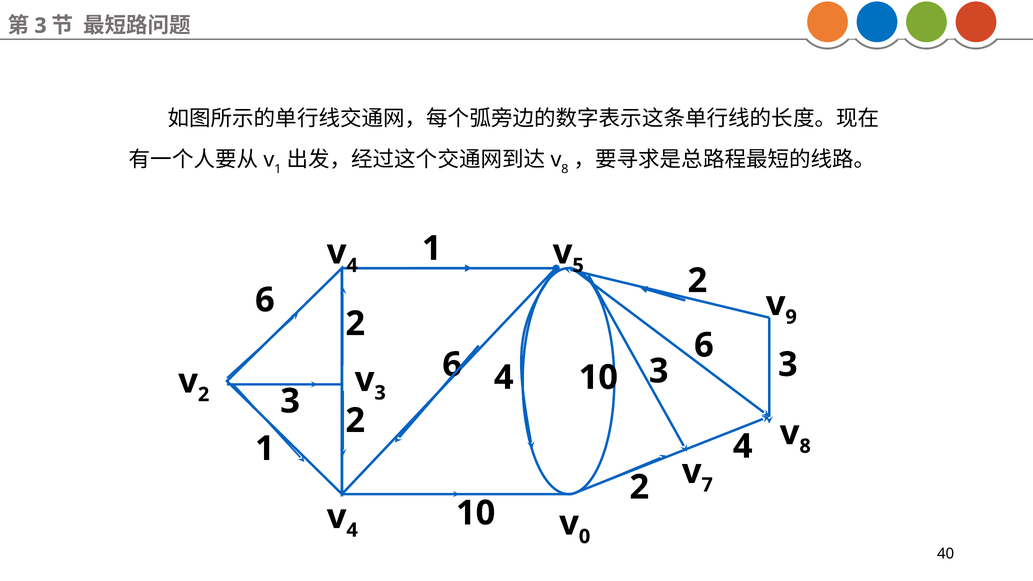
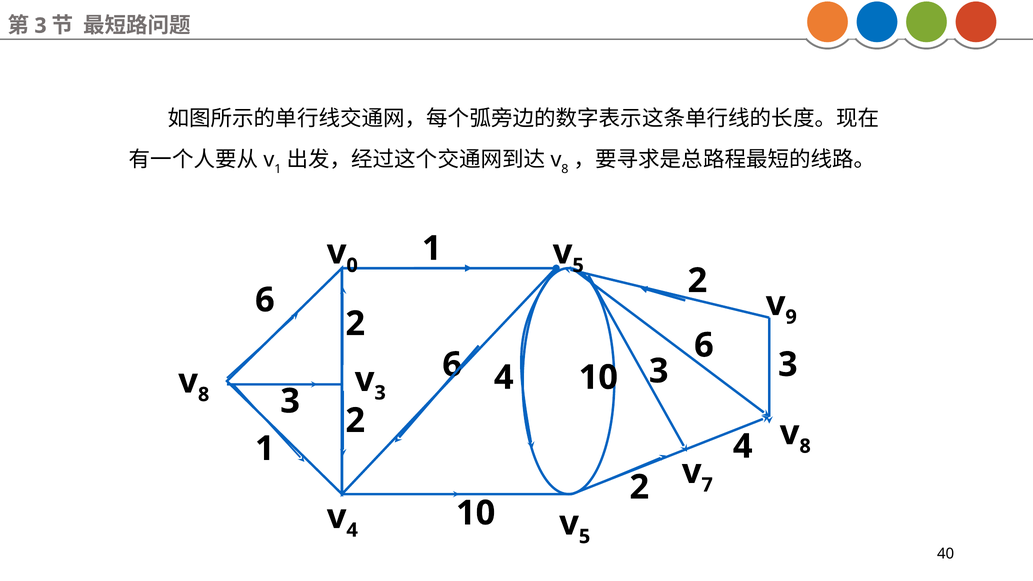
4: 4 -> 0 (352, 265)
2: 2 -> 8 (204, 395)
0: 0 -> 5 (585, 537)
